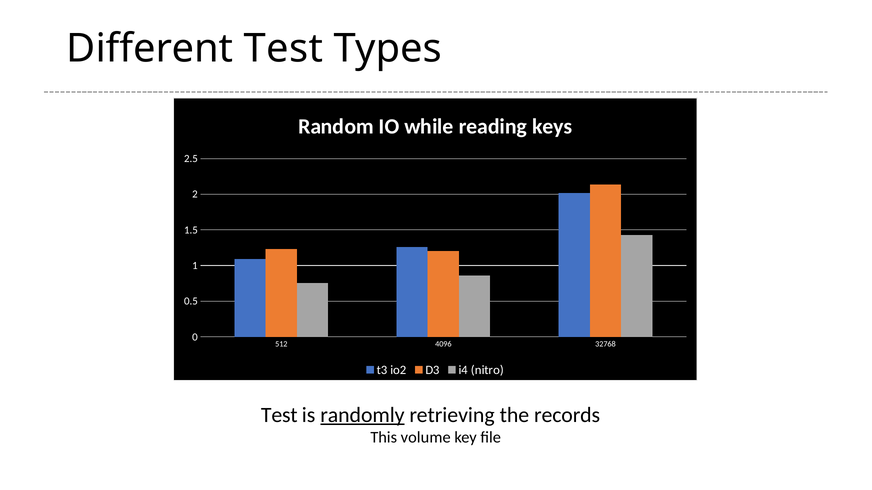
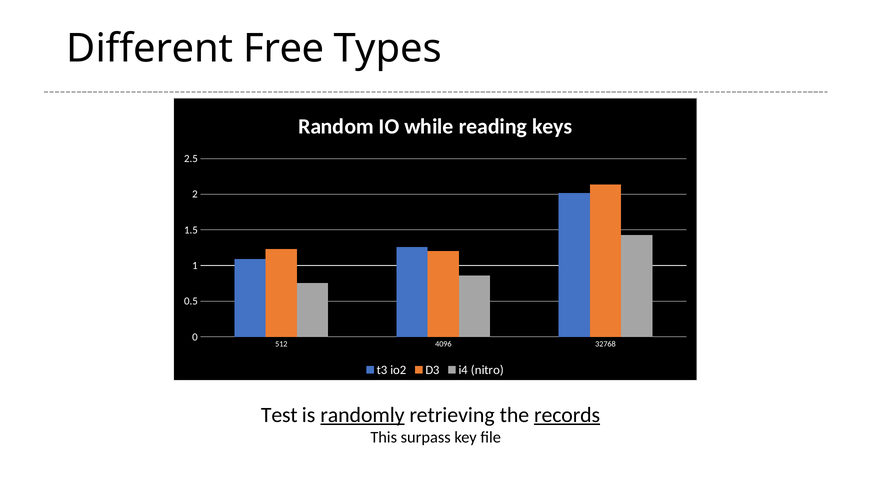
Different Test: Test -> Free (284, 48)
records underline: none -> present (567, 415)
volume: volume -> surpass (426, 438)
